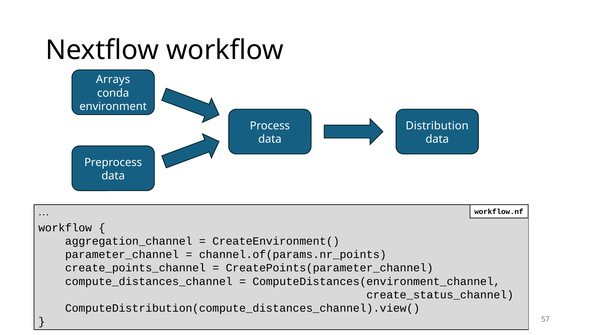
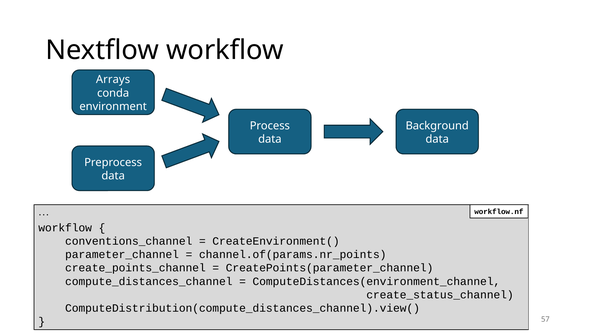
Distribution: Distribution -> Background (437, 126)
aggregation_channel: aggregation_channel -> conventions_channel (129, 241)
